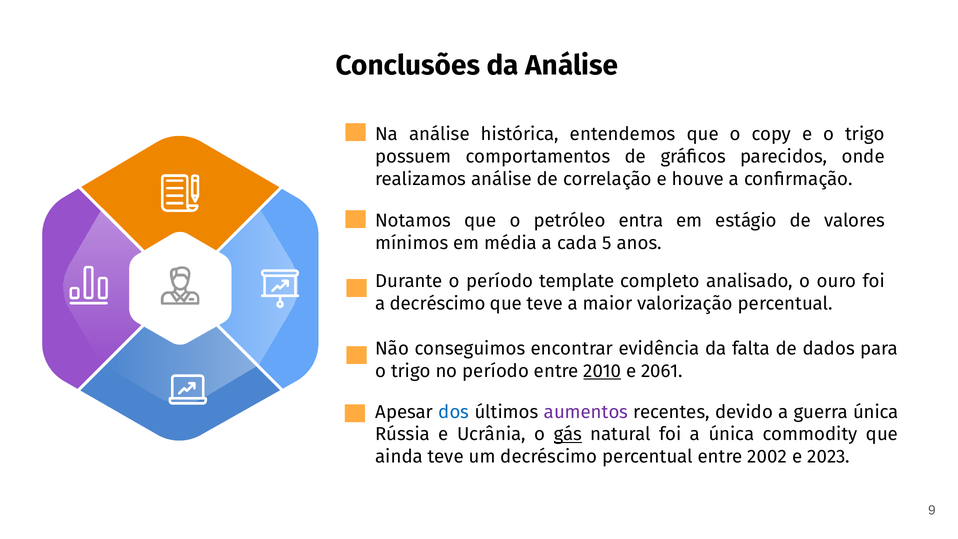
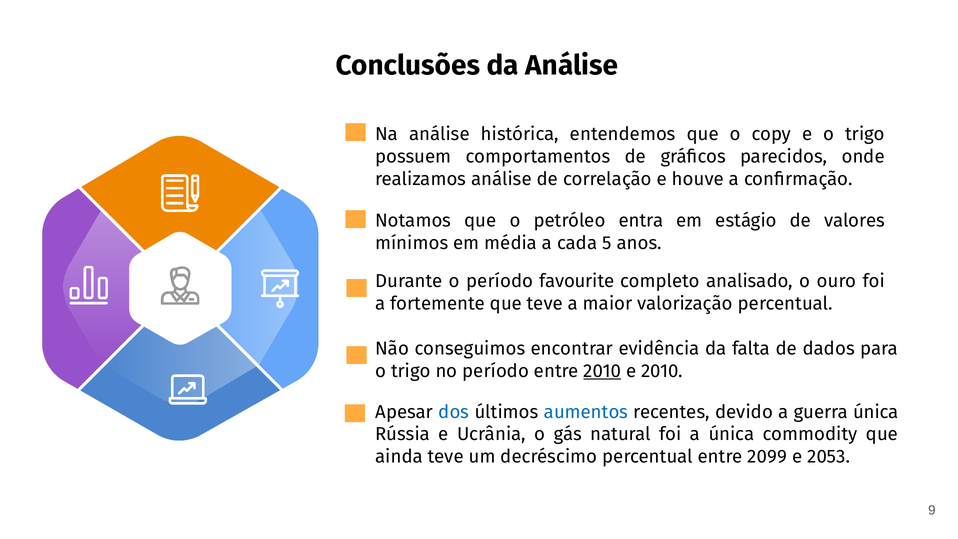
template: template -> favourite (577, 281)
a decréscimo: decréscimo -> fortemente (438, 303)
e 2061: 2061 -> 2010 (662, 371)
aumentos colour: purple -> blue (586, 412)
gás underline: present -> none (568, 434)
2002: 2002 -> 2099 (767, 457)
2023: 2023 -> 2053 (829, 457)
